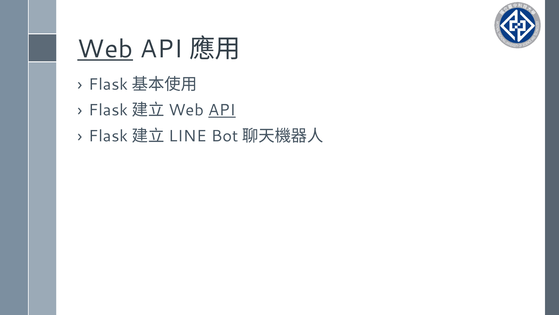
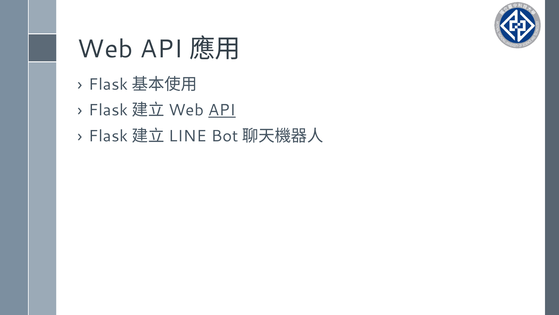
Web underline: present -> none (105, 49)
